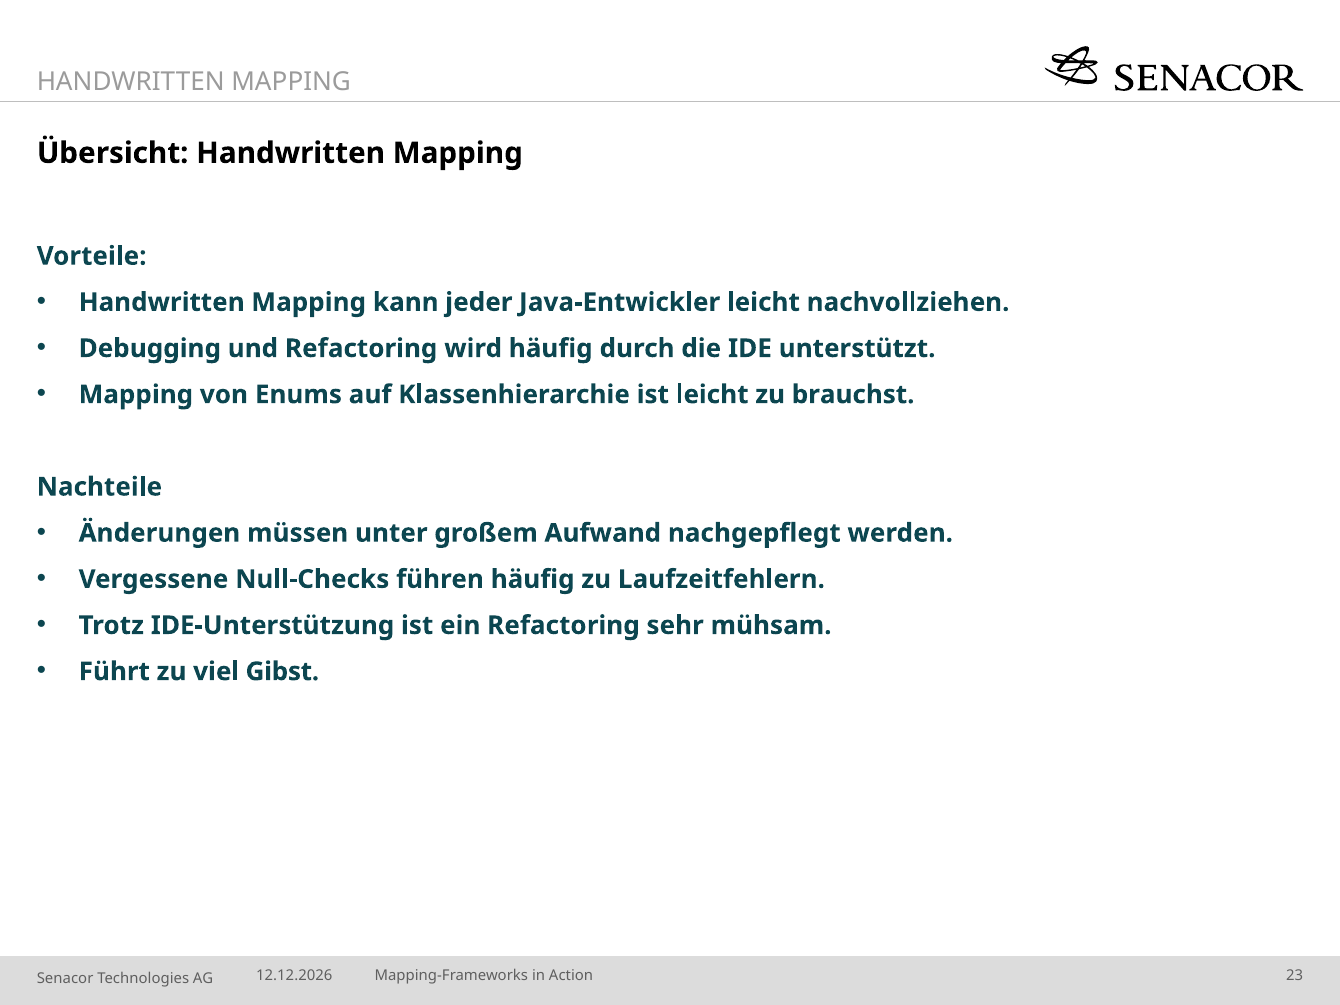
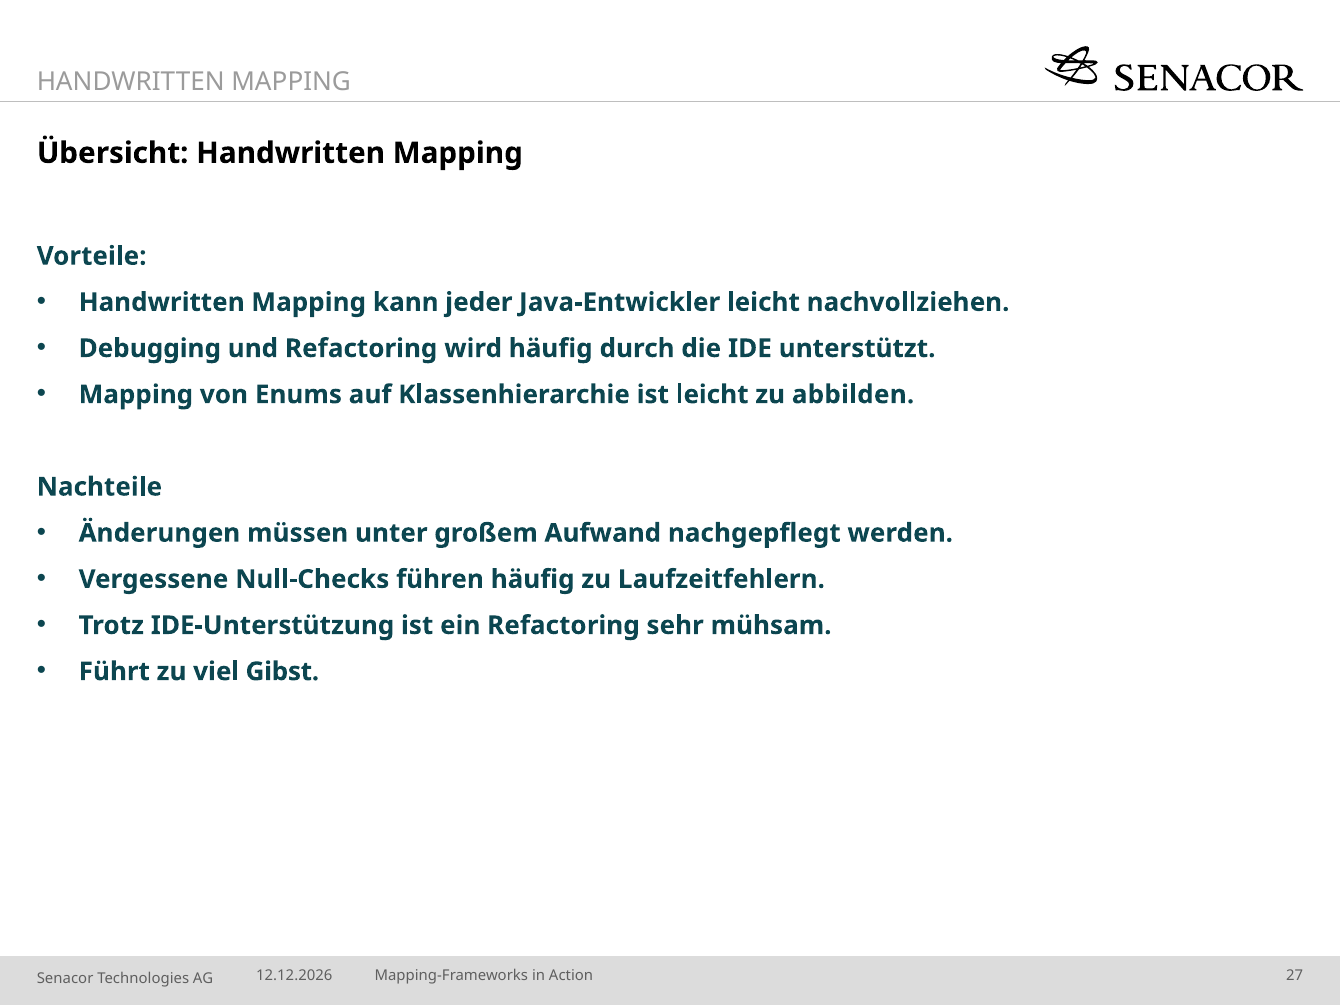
brauchst: brauchst -> abbilden (853, 395)
23: 23 -> 27 (1295, 976)
